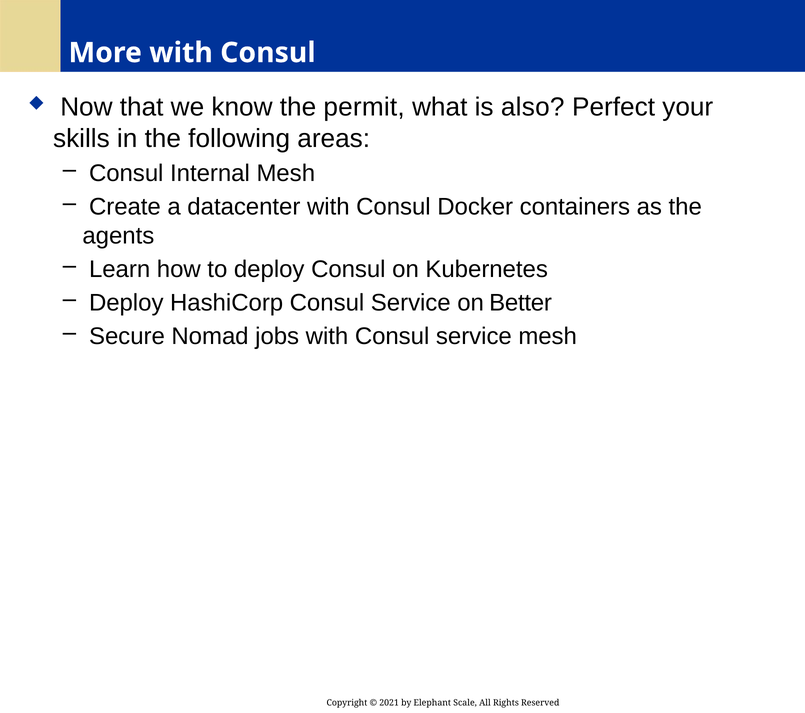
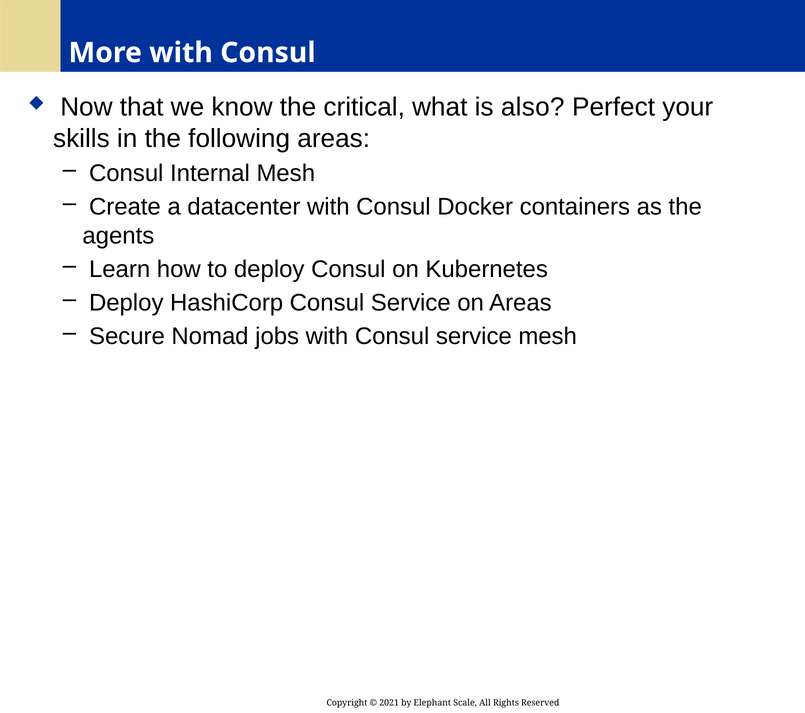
permit: permit -> critical (364, 107)
on Better: Better -> Areas (520, 303)
